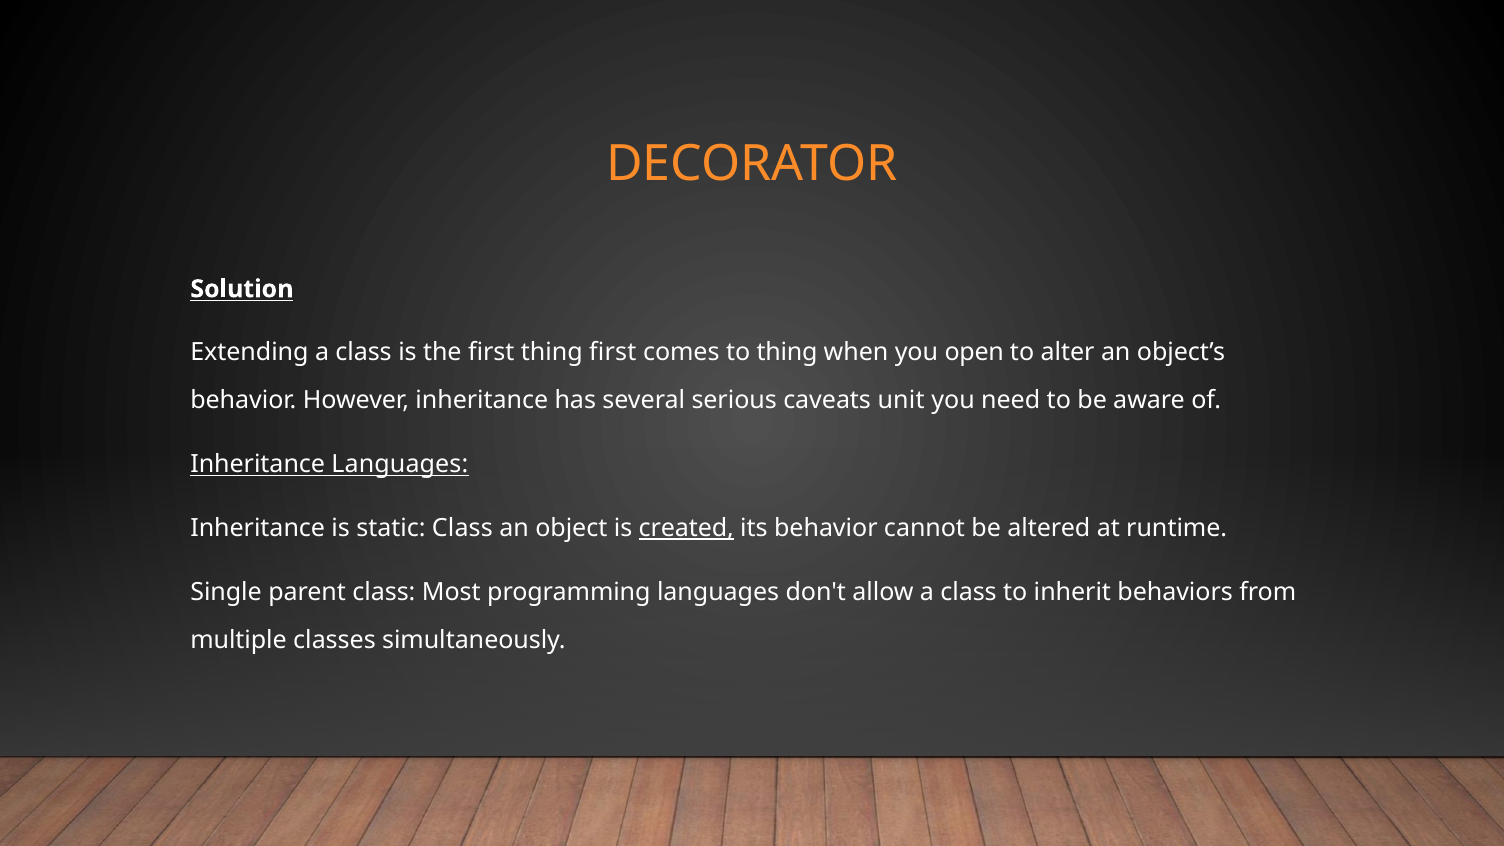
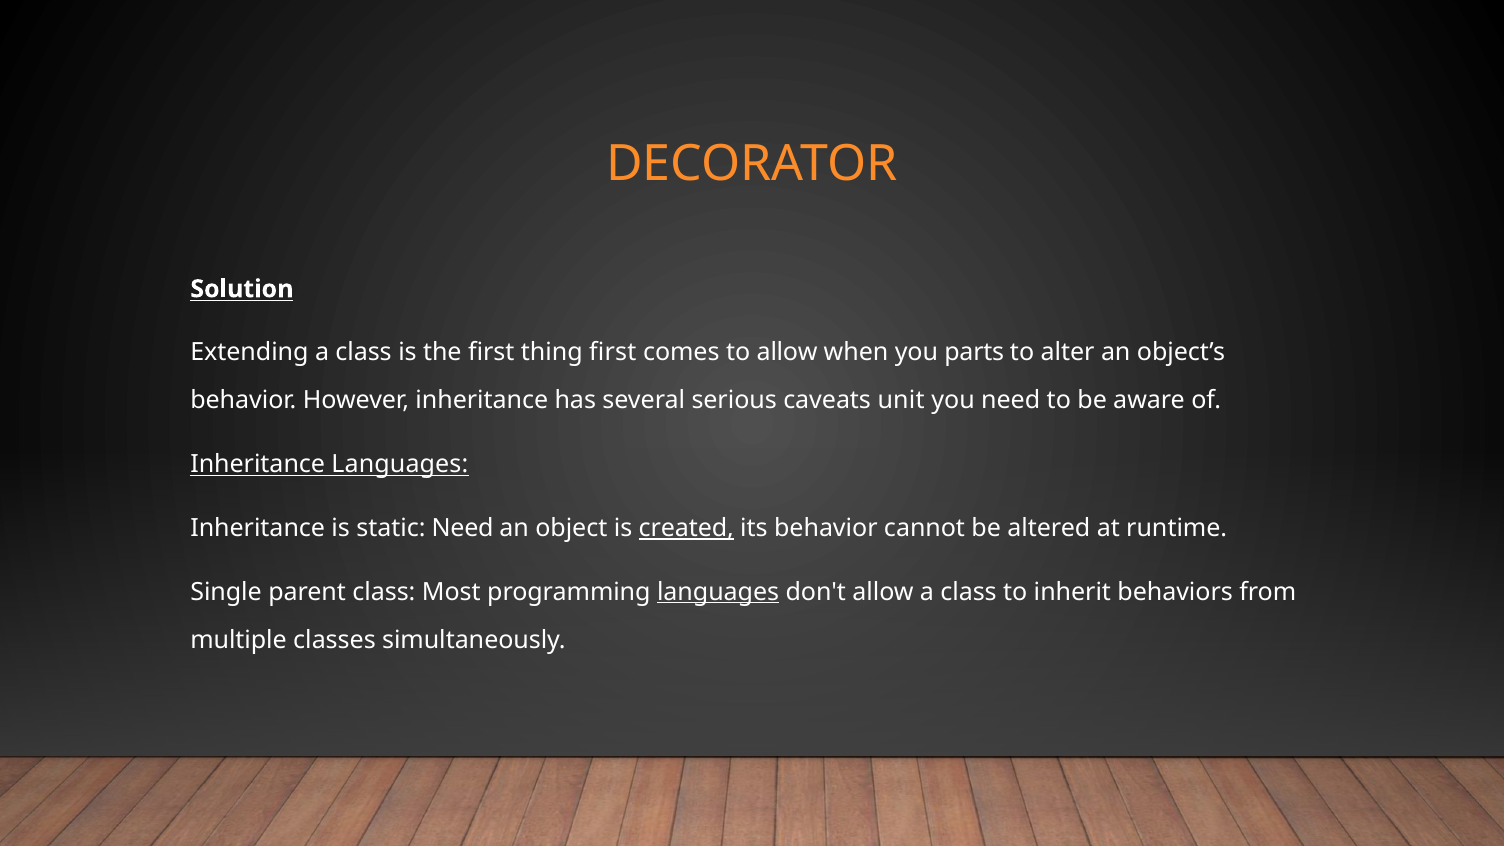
to thing: thing -> allow (787, 353)
open: open -> parts (974, 353)
static Class: Class -> Need (463, 528)
languages underline: none -> present (718, 592)
